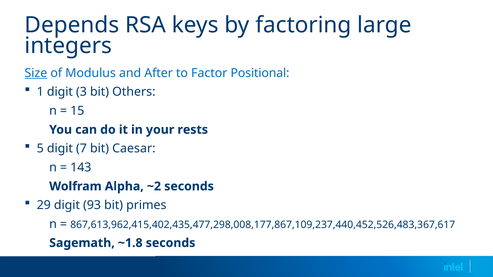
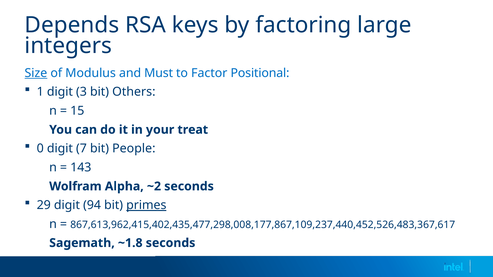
After: After -> Must (159, 73)
rests: rests -> treat (193, 130)
5: 5 -> 0 (40, 149)
Caesar: Caesar -> People (134, 149)
93: 93 -> 94 (92, 205)
primes underline: none -> present (146, 205)
